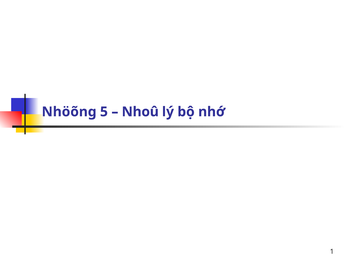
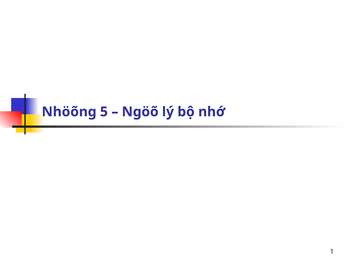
Nhoû: Nhoû -> Ngöõ (140, 112)
